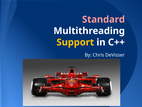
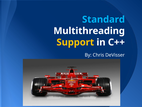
Standard colour: pink -> light blue (103, 19)
